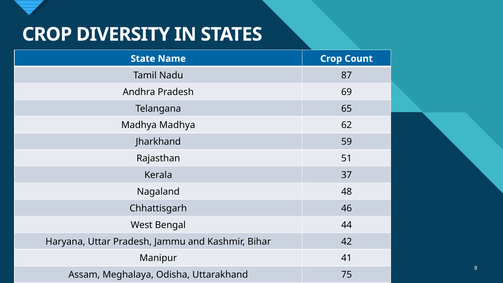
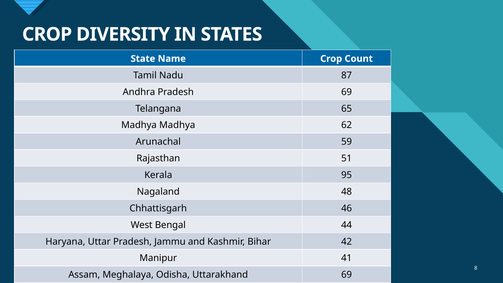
Jharkhand: Jharkhand -> Arunachal (158, 142)
37: 37 -> 95 (347, 175)
Uttarakhand 75: 75 -> 69 (347, 275)
